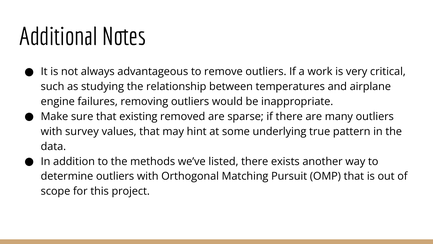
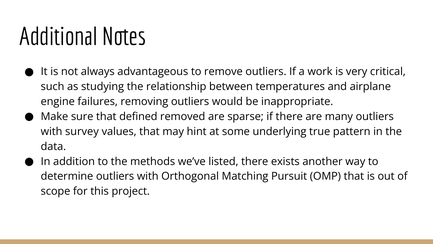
existing: existing -> defined (138, 116)
